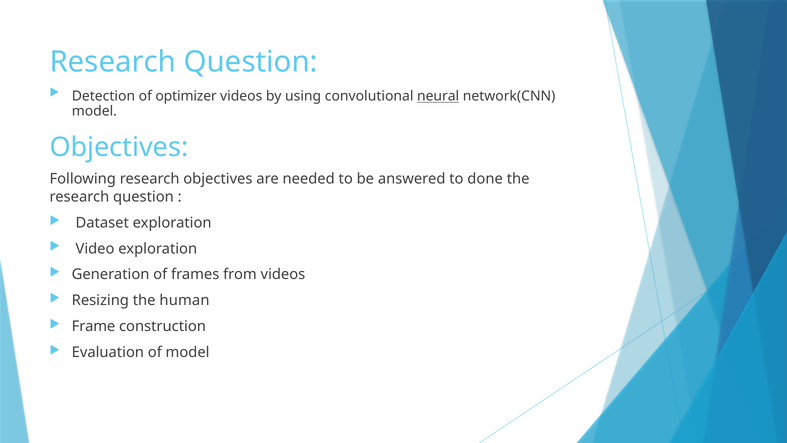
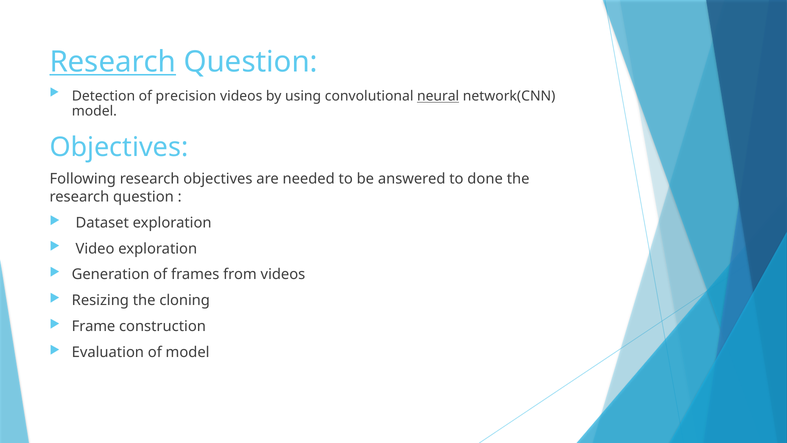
Research underline: none -> present (113, 62)
optimizer: optimizer -> precision (186, 96)
human: human -> cloning (185, 300)
